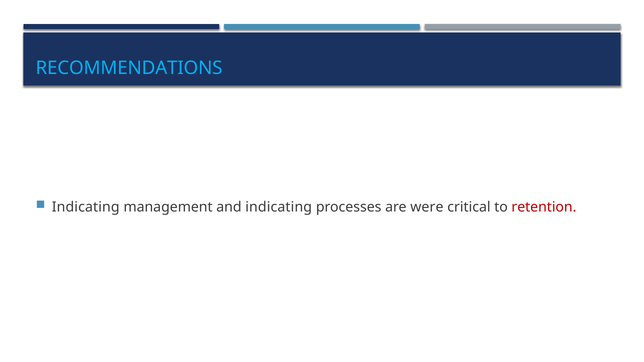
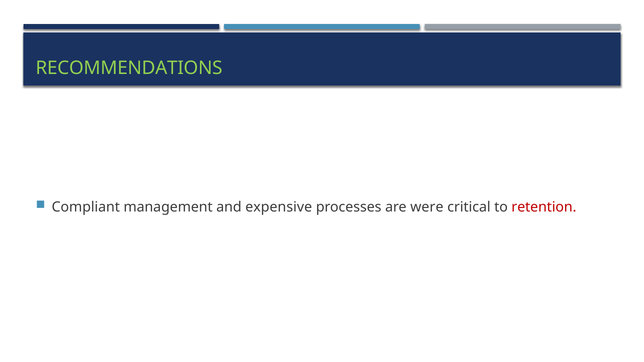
RECOMMENDATIONS colour: light blue -> light green (129, 68)
Indicating: Indicating -> Compliant (86, 207)
and indicating: indicating -> expensive (279, 207)
